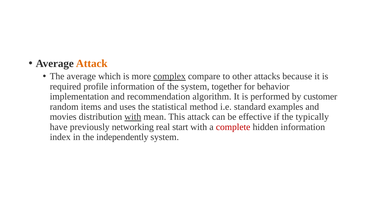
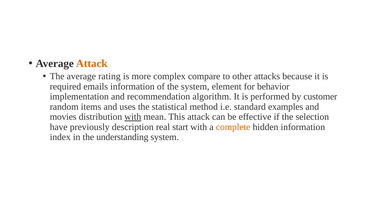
which: which -> rating (109, 77)
complex underline: present -> none (169, 77)
profile: profile -> emails (96, 87)
together: together -> element (227, 87)
typically: typically -> selection (312, 117)
networking: networking -> description (133, 127)
complete colour: red -> orange (233, 127)
independently: independently -> understanding (122, 137)
